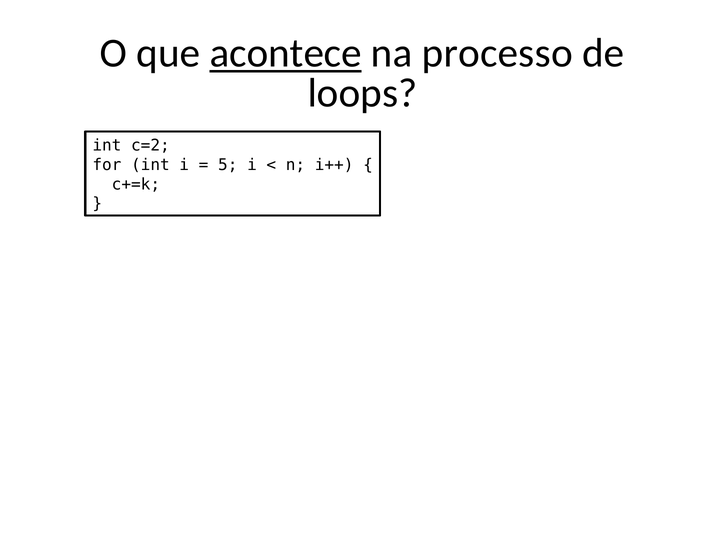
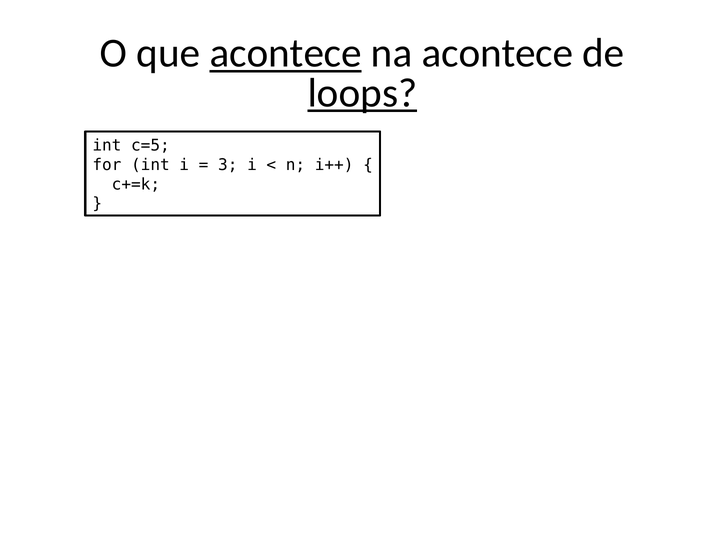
na processo: processo -> acontece (497, 53)
loops underline: none -> present (362, 93)
c=2: c=2 -> c=5 (150, 146)
5: 5 -> 3 (228, 165)
